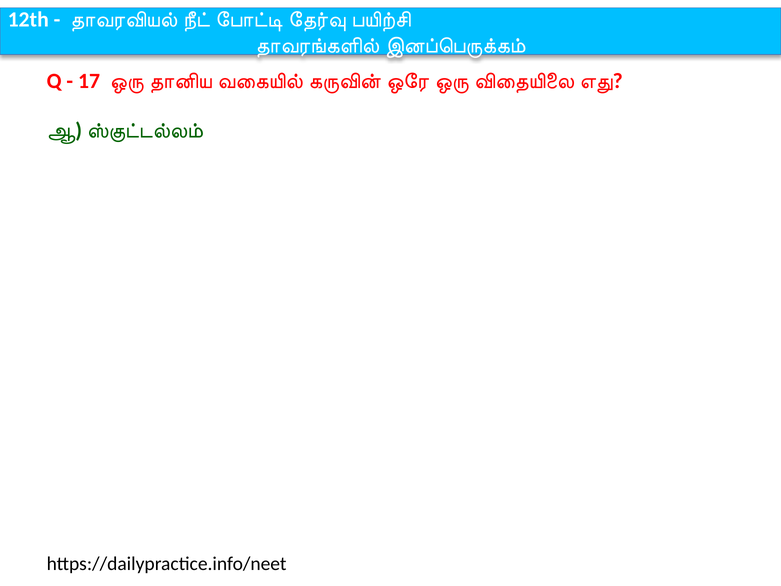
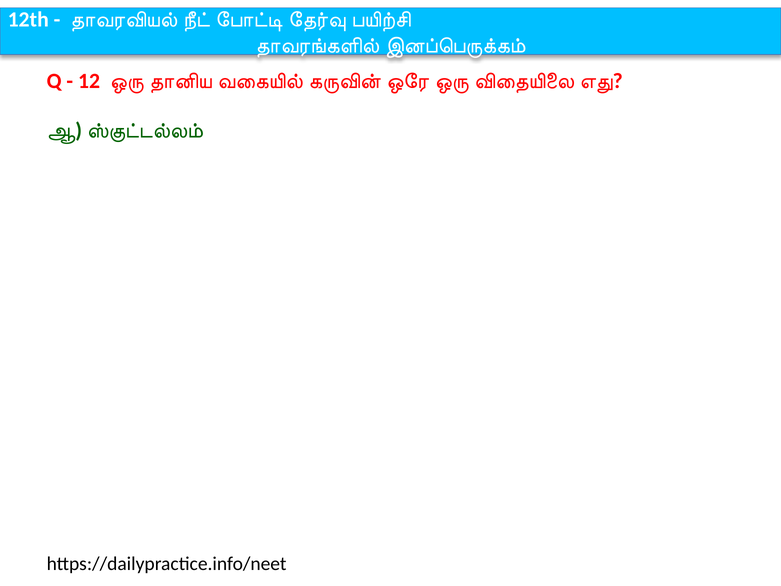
17: 17 -> 12 (89, 81)
